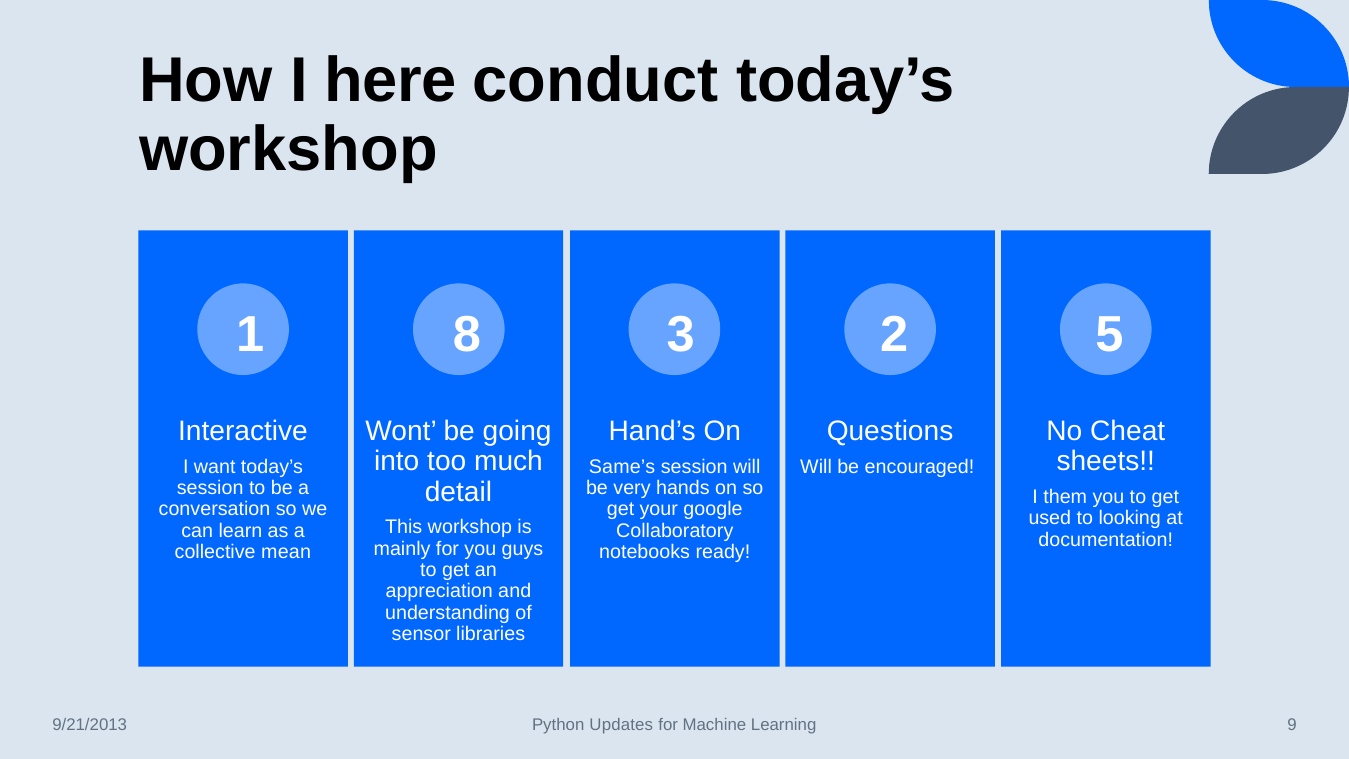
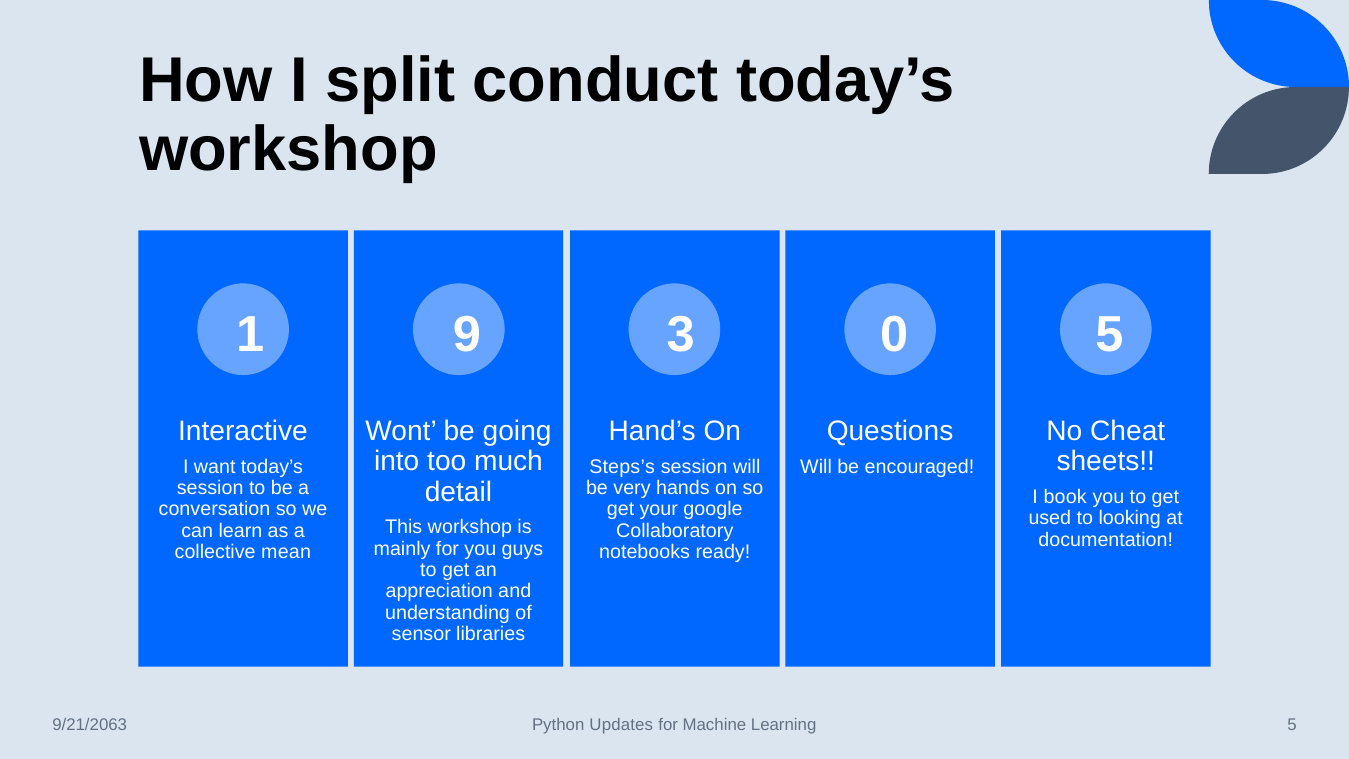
here: here -> split (390, 81)
8: 8 -> 9 (467, 335)
2: 2 -> 0 (894, 335)
Same’s: Same’s -> Steps’s (622, 467)
them: them -> book (1065, 497)
9/21/2013: 9/21/2013 -> 9/21/2063 (90, 725)
Learning 9: 9 -> 5 (1292, 725)
